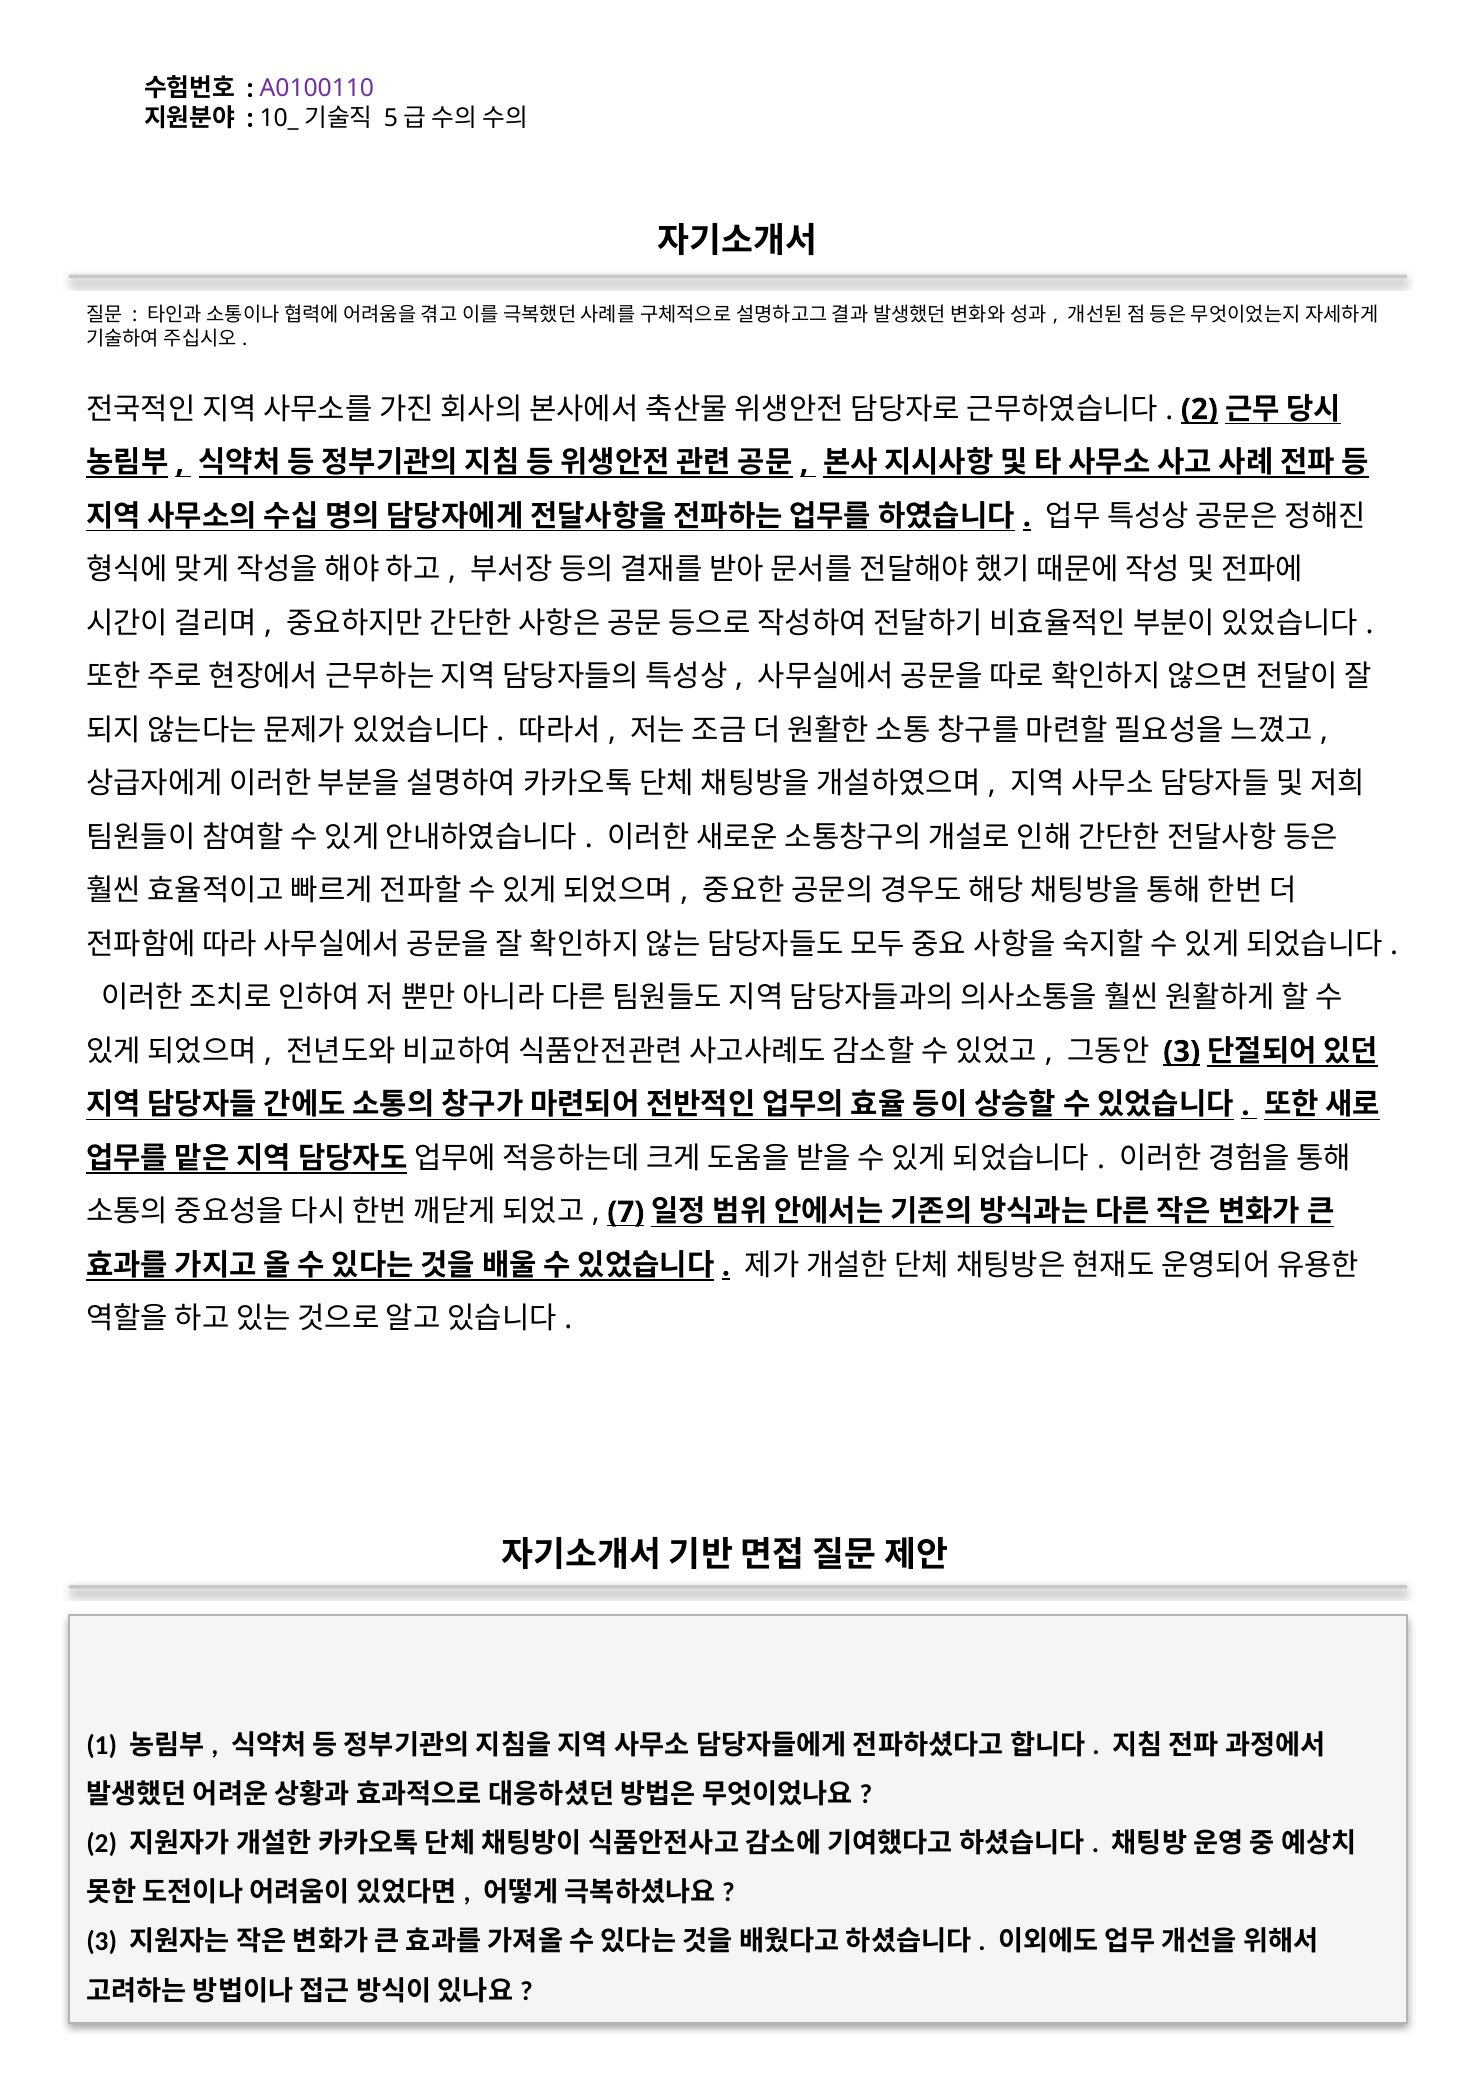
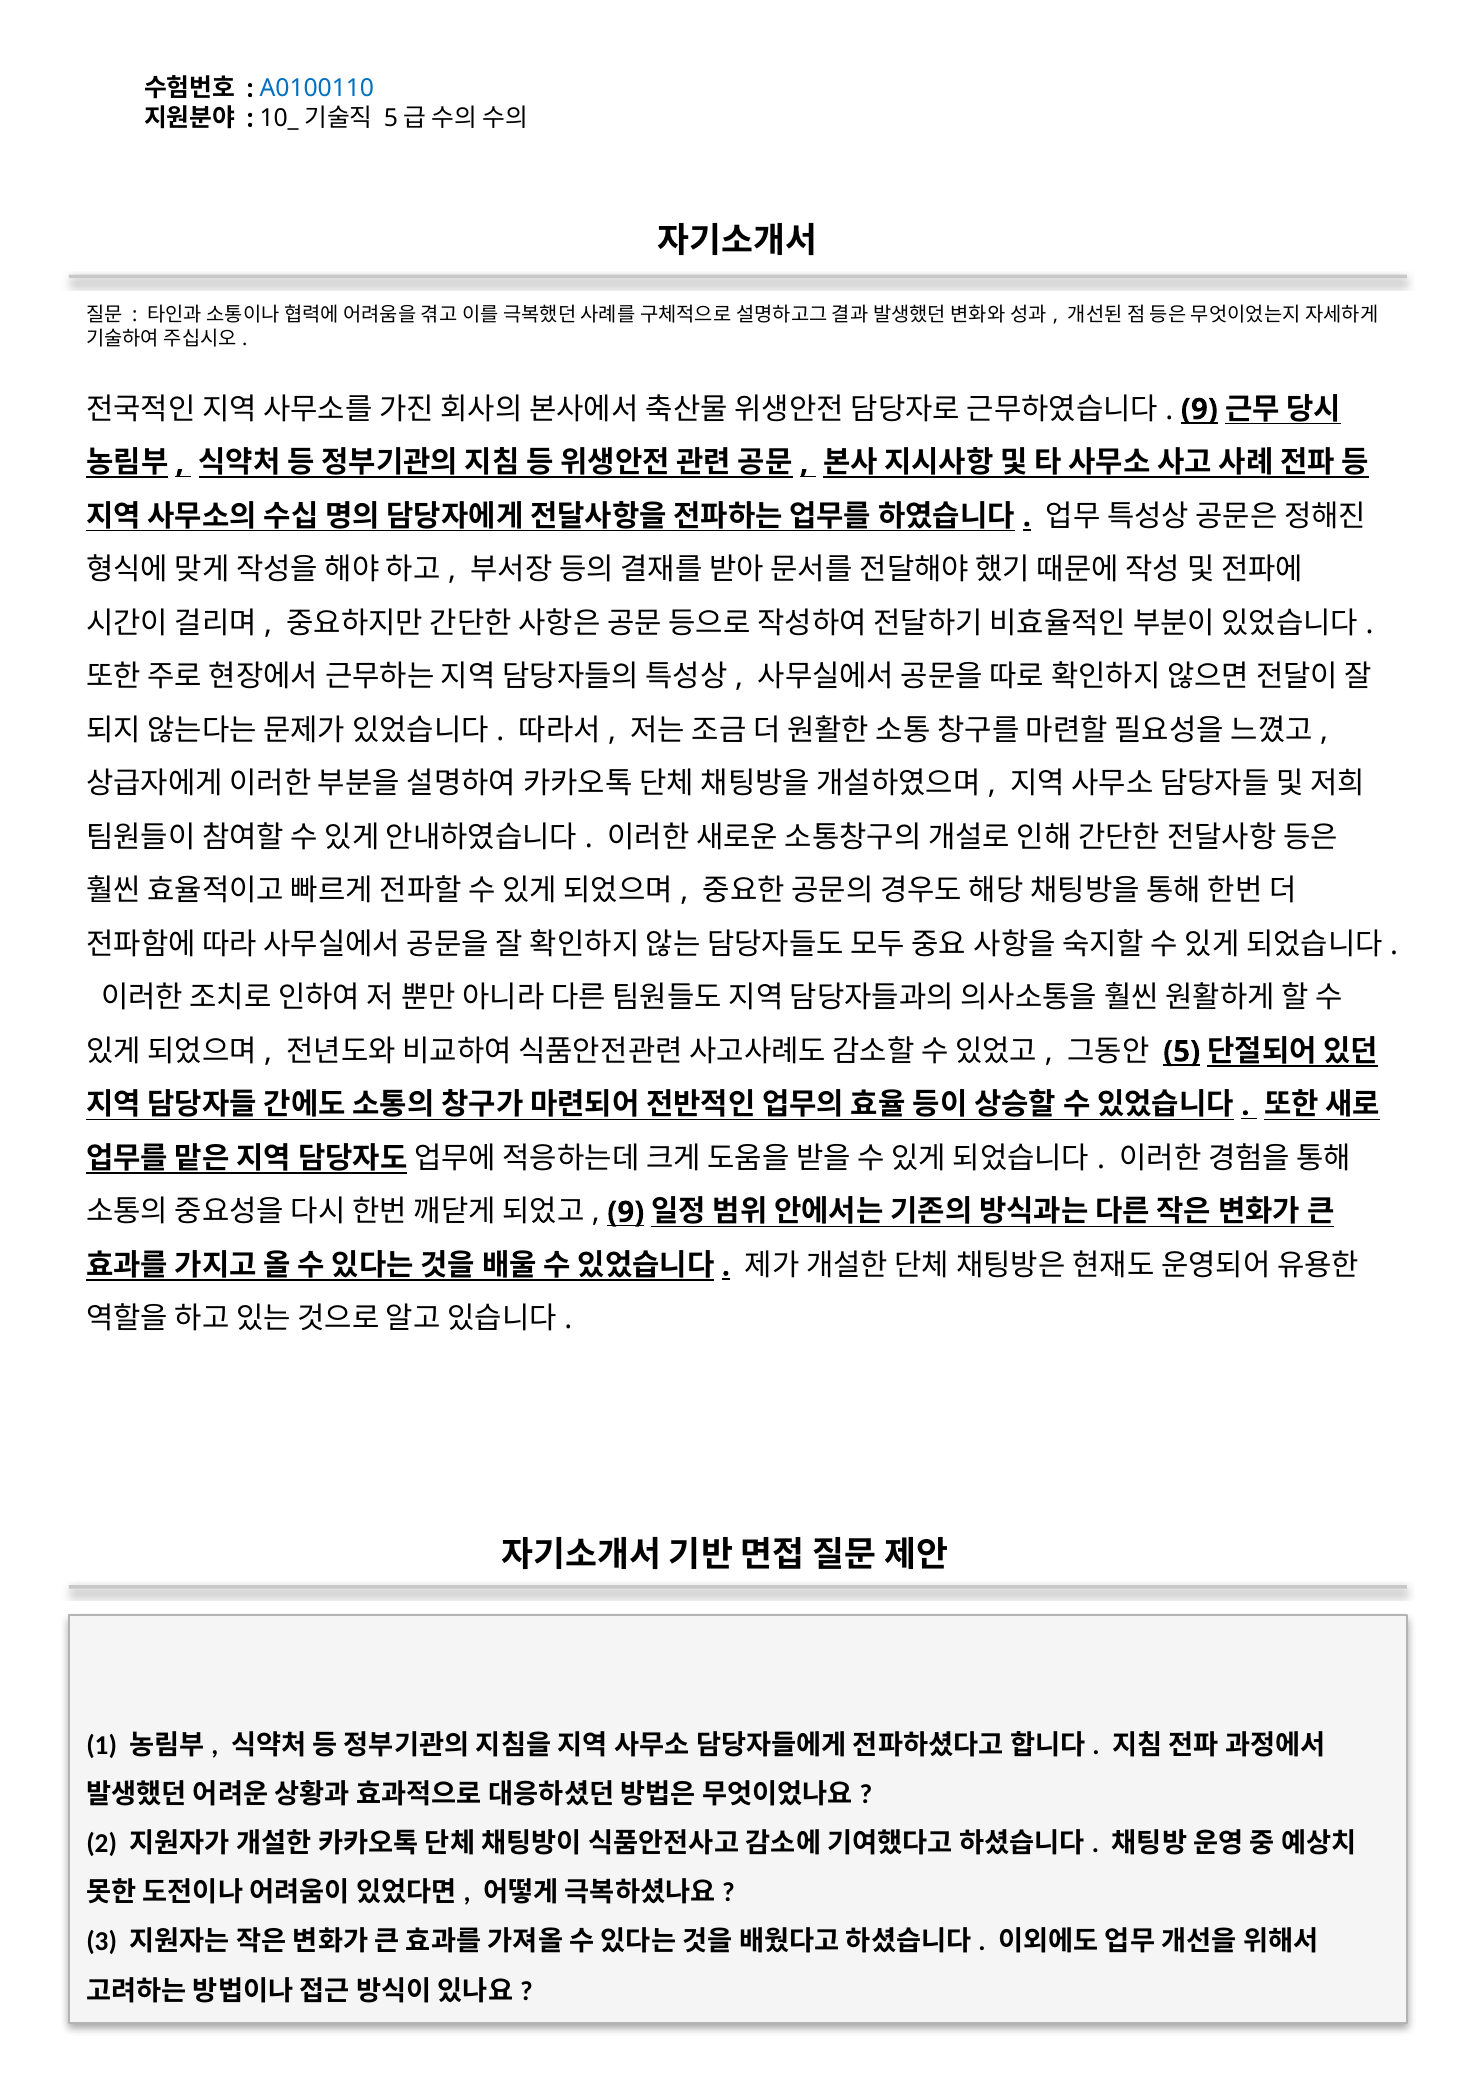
A0100110 colour: purple -> blue (317, 89)
2: 2 -> 9 (1199, 409)
3: 3 -> 5 (1182, 1052)
7: 7 -> 9 (626, 1212)
